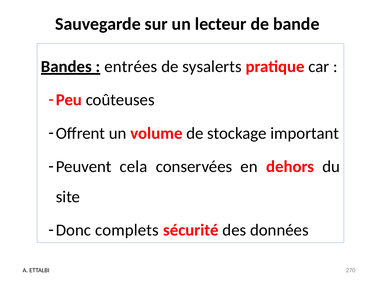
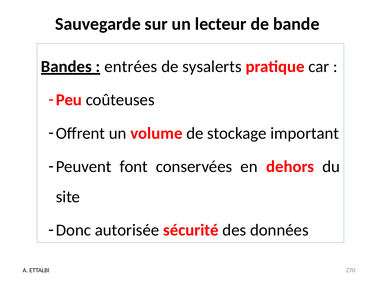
cela: cela -> font (134, 167)
complets: complets -> autorisée (127, 231)
